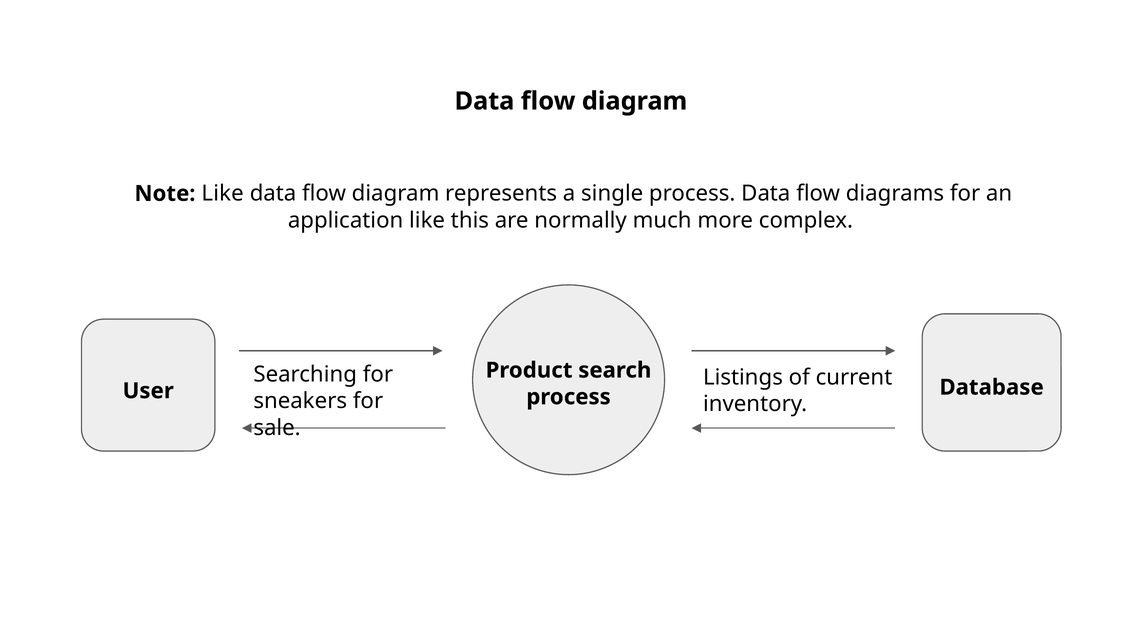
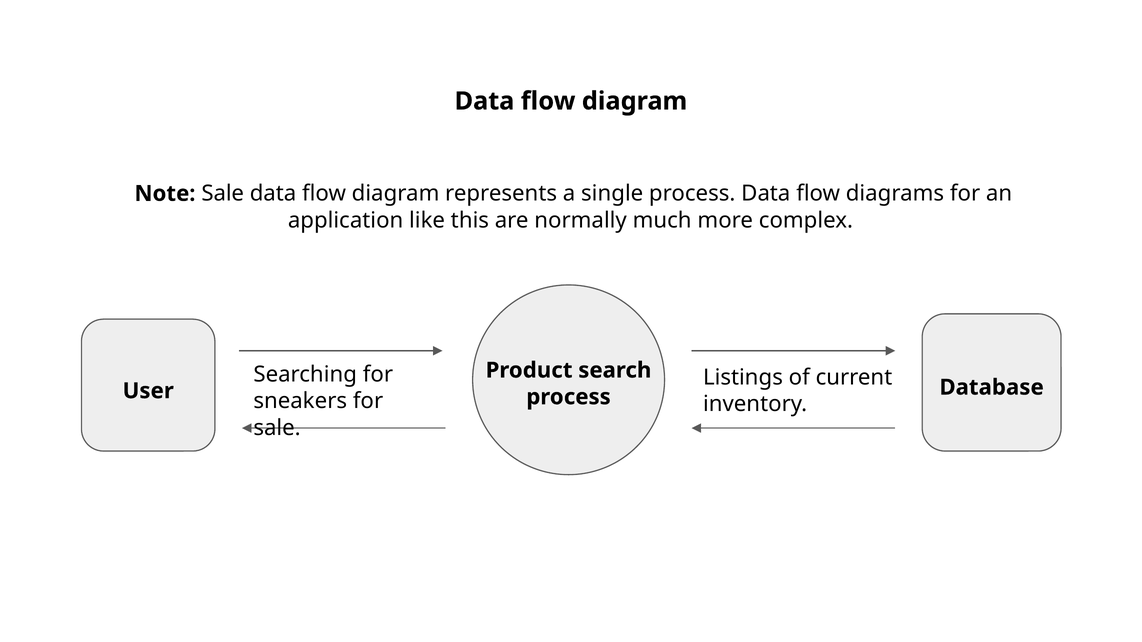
Note Like: Like -> Sale (223, 194)
